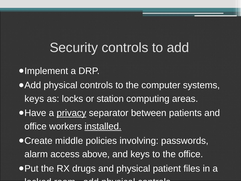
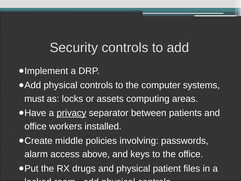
keys: keys -> must (34, 99)
station: station -> assets (110, 99)
installed underline: present -> none (103, 126)
